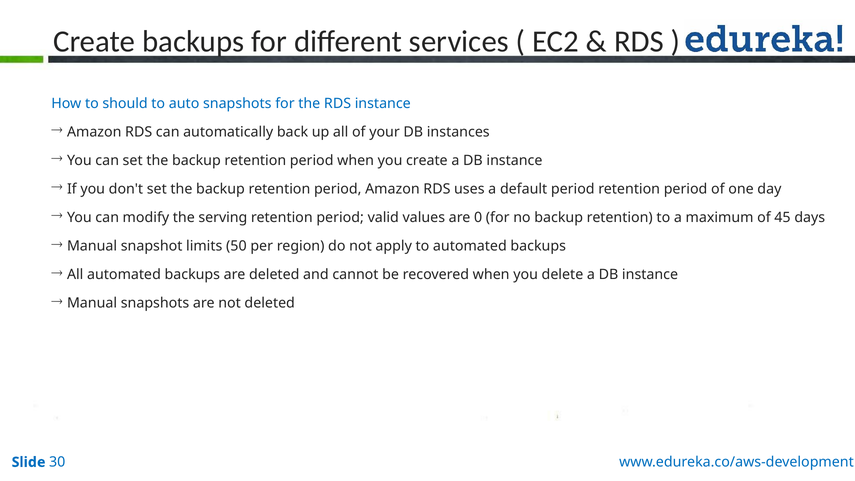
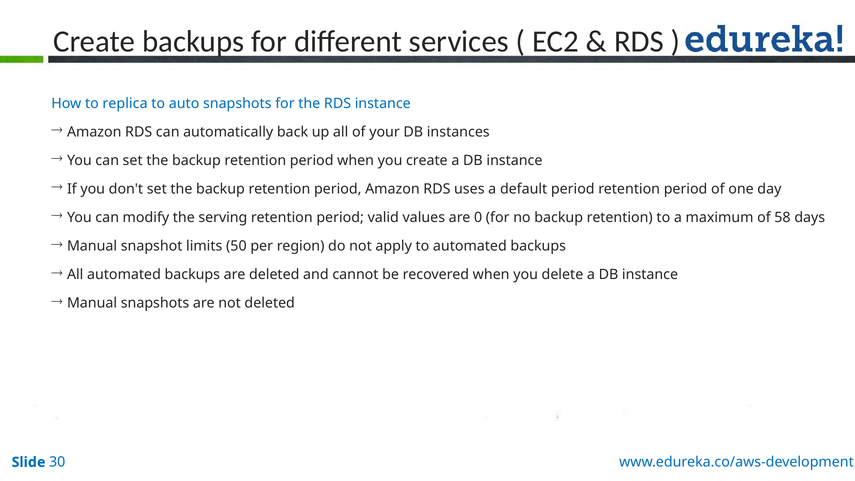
should: should -> replica (125, 104)
45: 45 -> 58 (782, 218)
